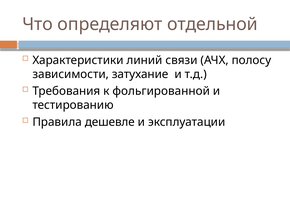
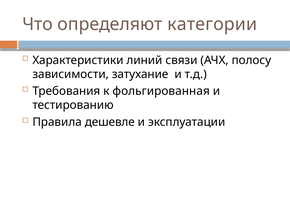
отдельной: отдельной -> категории (212, 24)
фольгированной: фольгированной -> фольгированная (161, 91)
